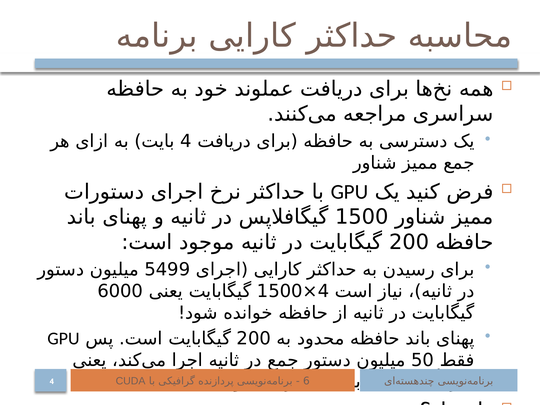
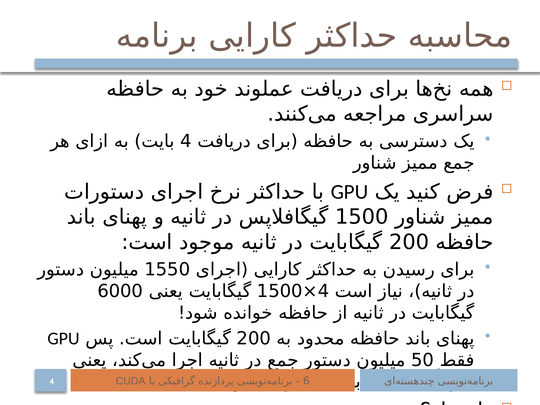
5499: 5499 -> 1550 (167, 270)
